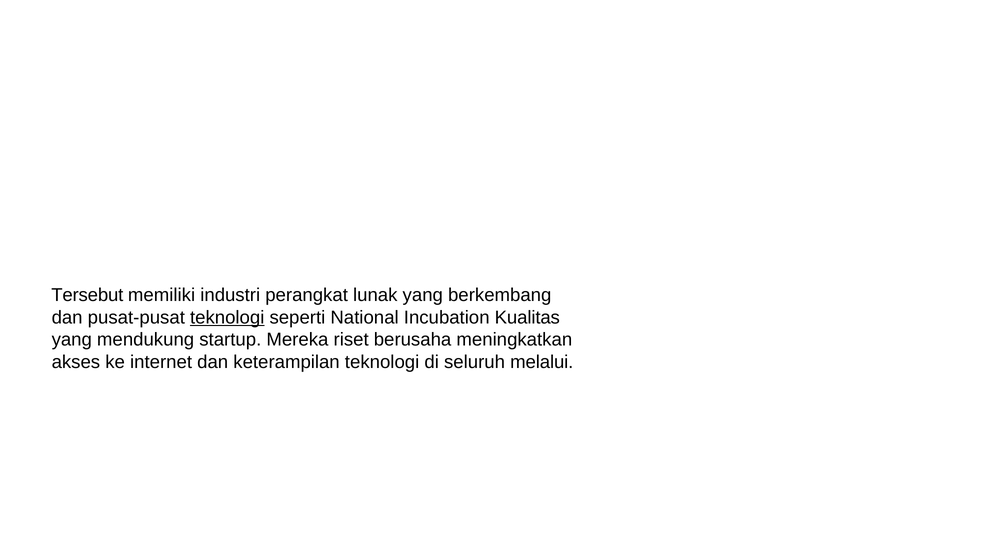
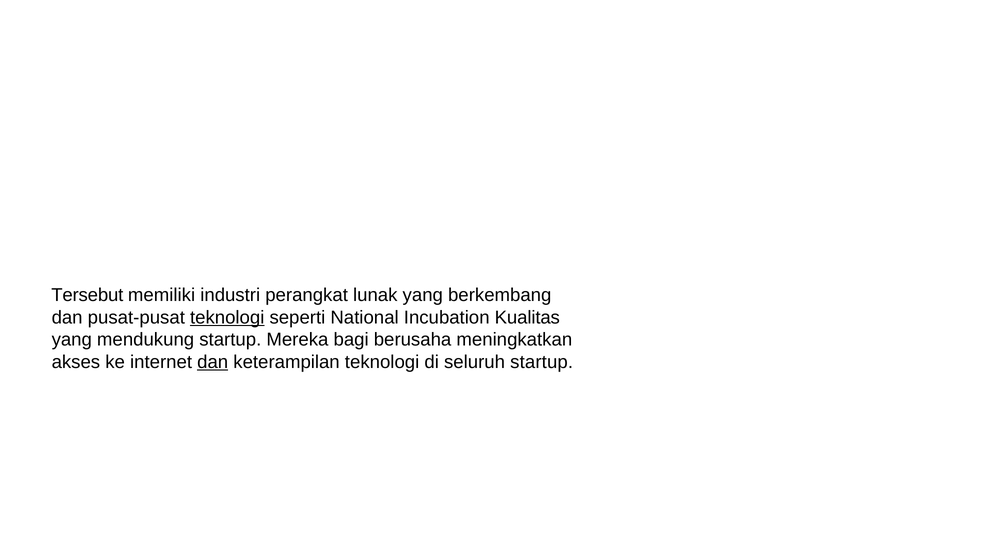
riset: riset -> bagi (351, 340)
dan underline: none -> present (213, 362)
seluruh melalui: melalui -> startup (542, 362)
